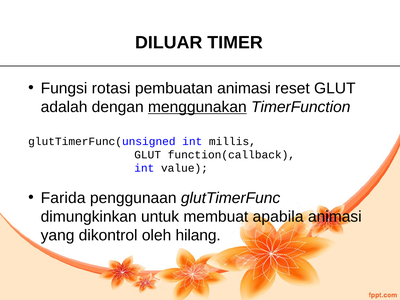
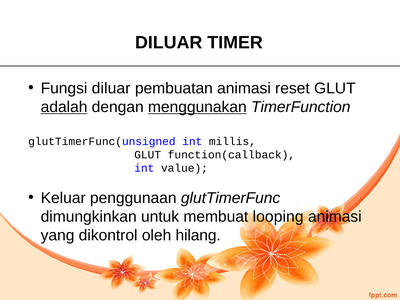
Fungsi rotasi: rotasi -> diluar (111, 88)
adalah underline: none -> present (64, 107)
Farida: Farida -> Keluar (63, 198)
apabila: apabila -> looping (278, 217)
